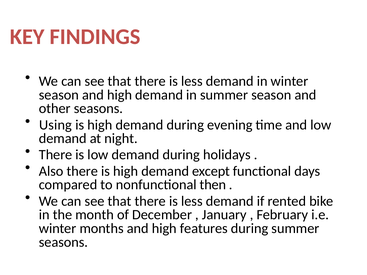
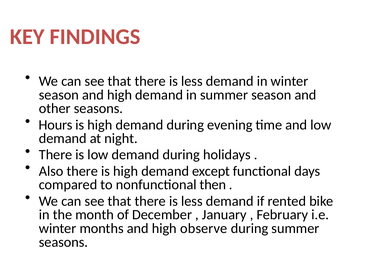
Using: Using -> Hours (56, 125)
features: features -> observe (204, 229)
